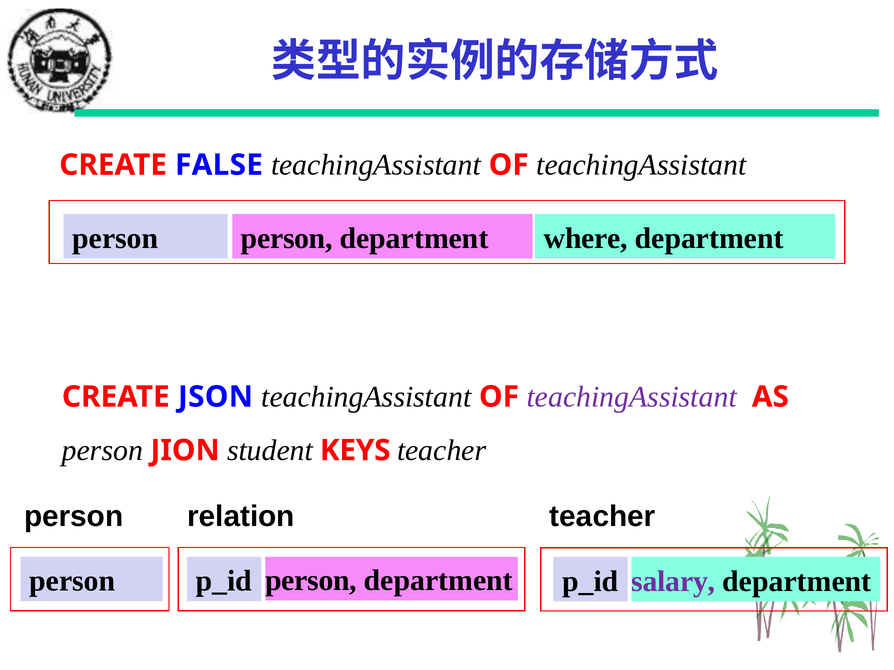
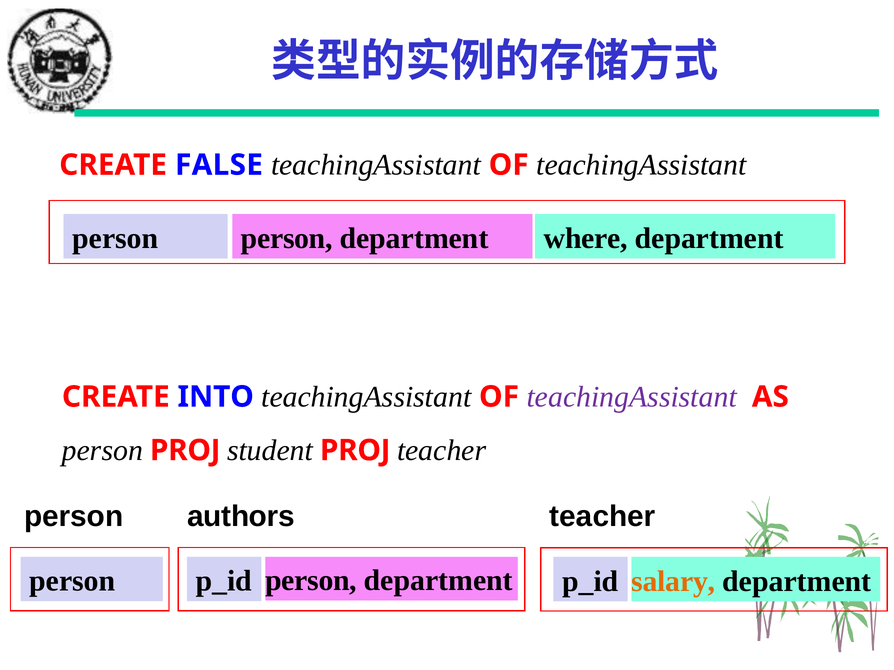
JSON: JSON -> INTO (216, 397)
person JION: JION -> PROJ (185, 451)
student KEYS: KEYS -> PROJ (355, 451)
relation: relation -> authors (241, 517)
salary colour: purple -> orange (673, 582)
